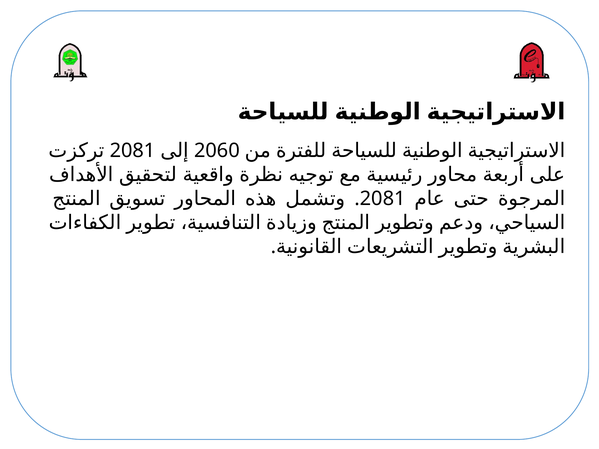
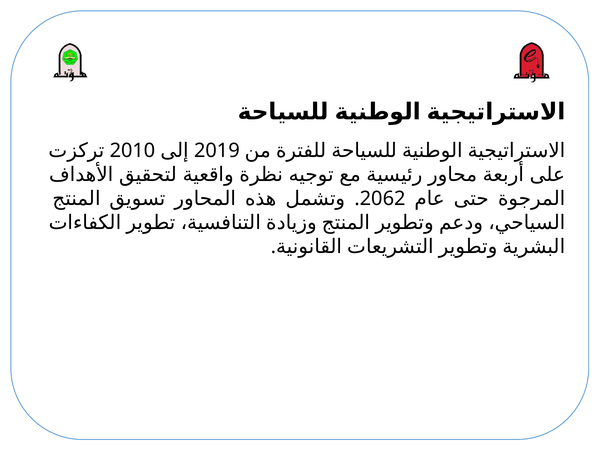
2081: 2081 -> 2010 (133, 151)
2060: 2060 -> 2019 (217, 151)
2081: 2081 -> 2062 (383, 199)
